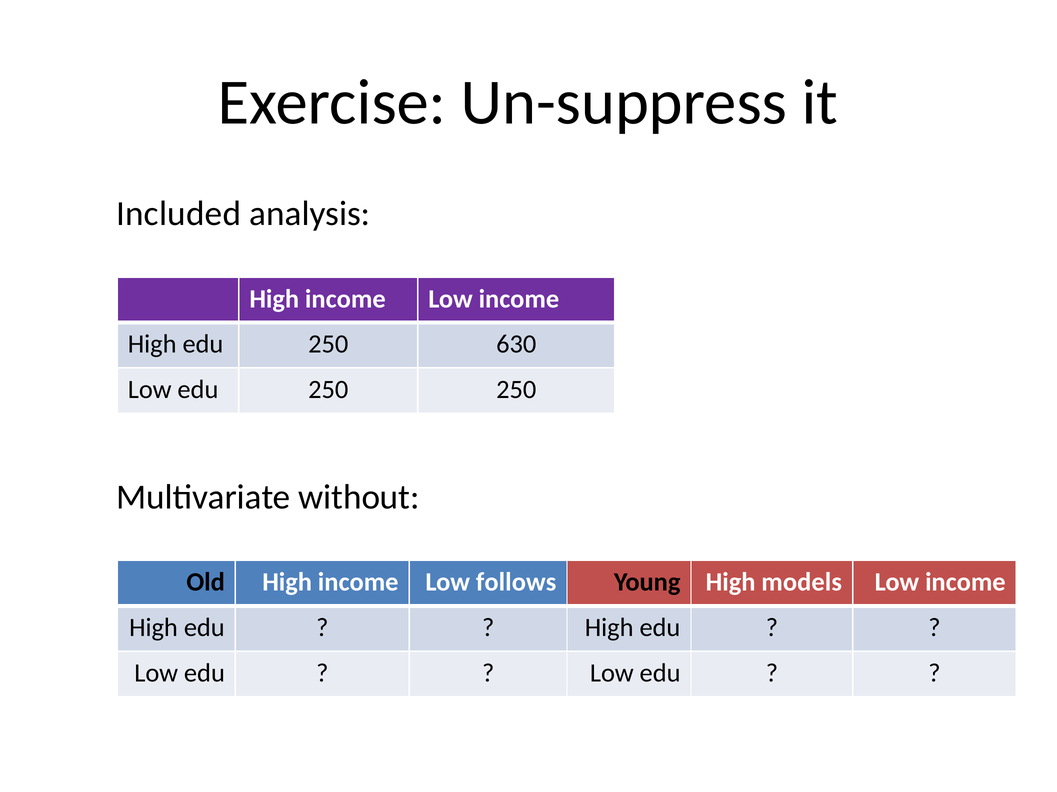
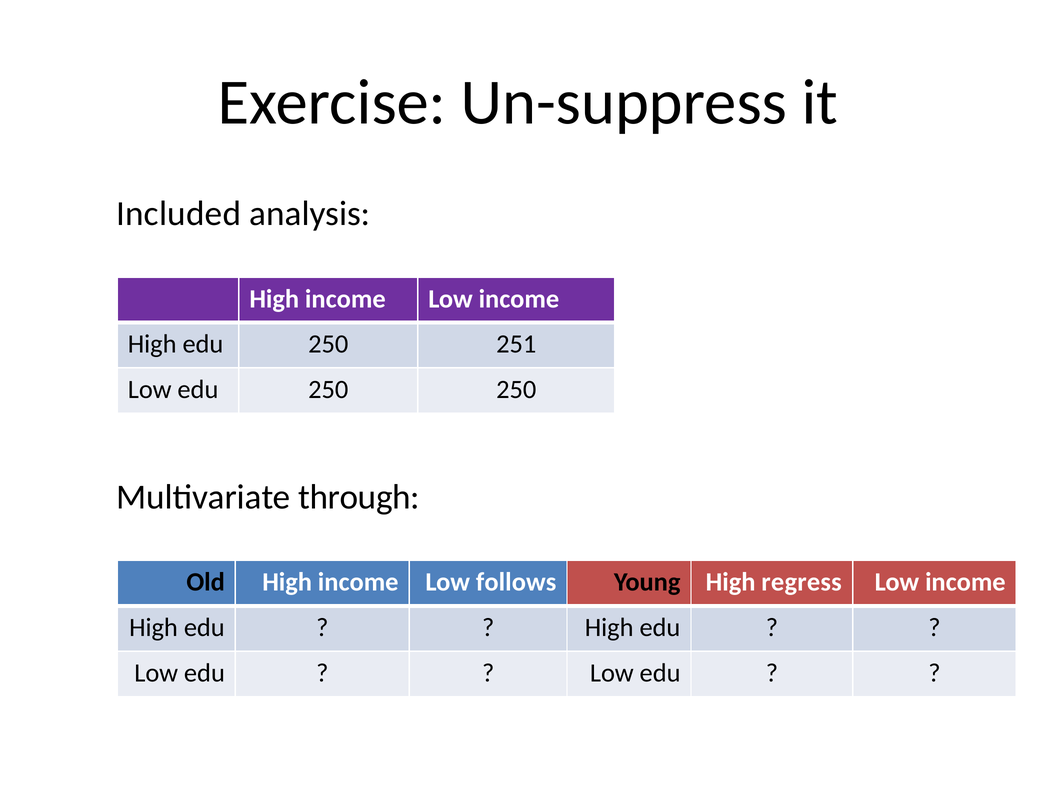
630: 630 -> 251 (516, 345)
without: without -> through (359, 497)
models: models -> regress (802, 583)
